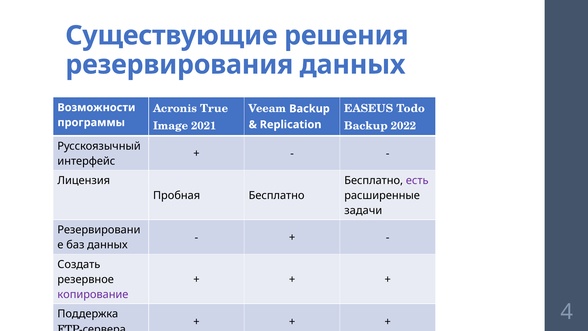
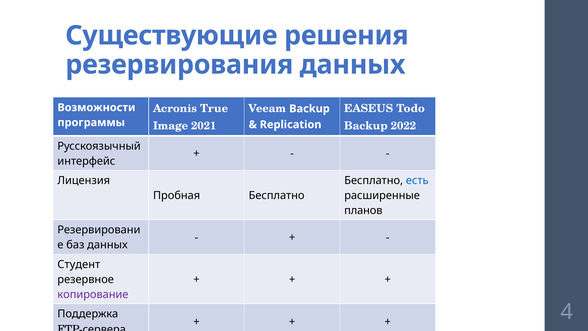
есть colour: purple -> blue (417, 180)
задачи: задачи -> планов (363, 210)
Создать: Создать -> Студент (79, 264)
